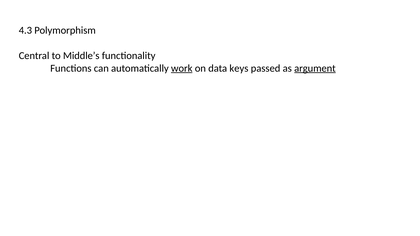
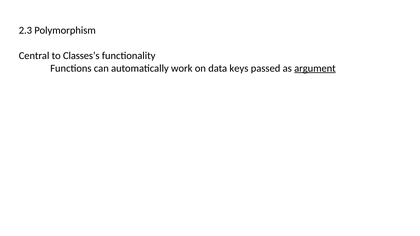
4.3: 4.3 -> 2.3 (25, 30)
Middle’s: Middle’s -> Classes’s (81, 56)
work underline: present -> none (182, 68)
